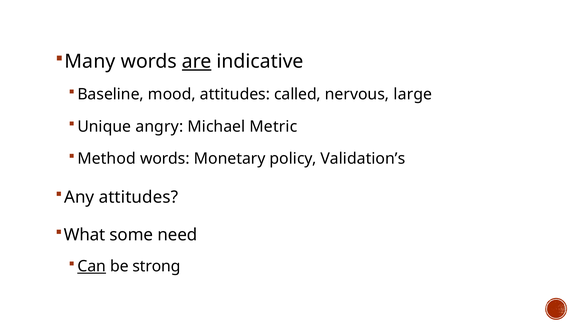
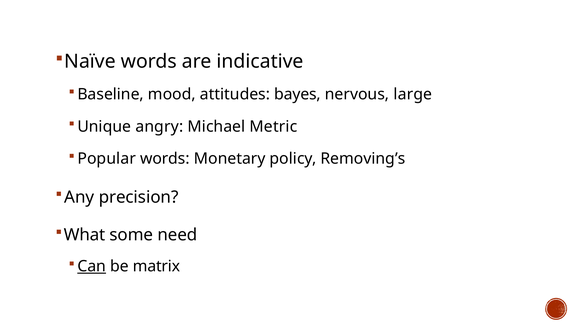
Many: Many -> Naïve (90, 62)
are underline: present -> none (197, 62)
called: called -> bayes (298, 94)
Method: Method -> Popular (107, 159)
Validation’s: Validation’s -> Removing’s (363, 159)
Any attitudes: attitudes -> precision (139, 197)
strong: strong -> matrix (157, 266)
